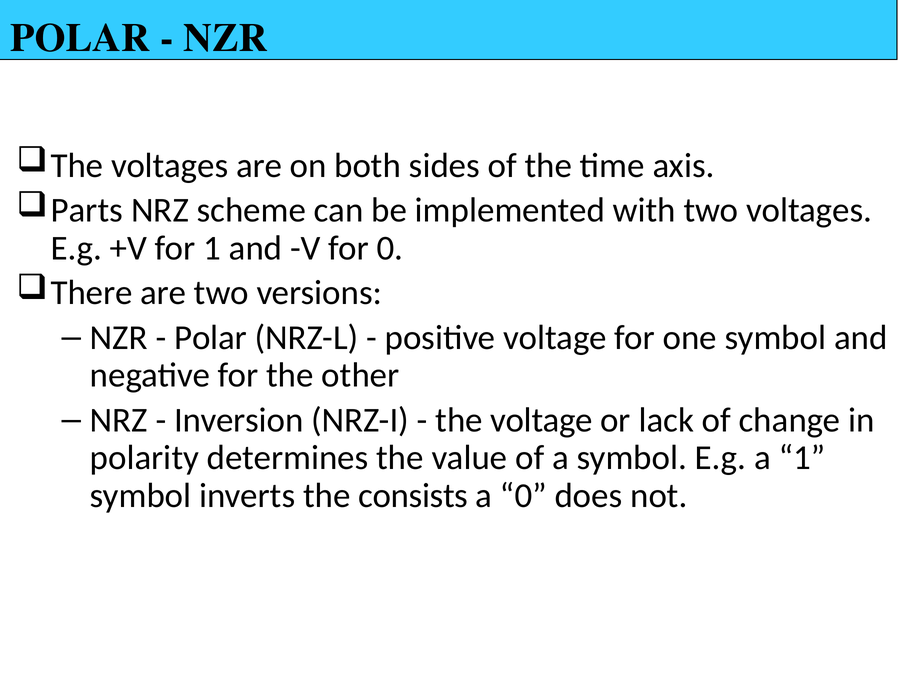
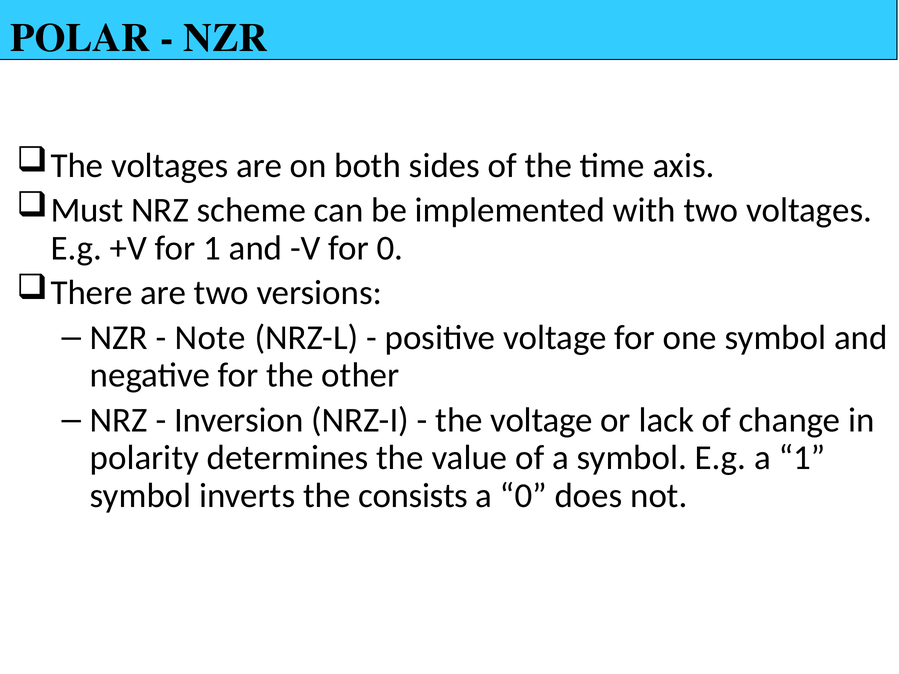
Parts: Parts -> Must (87, 210)
Polar: Polar -> Note (210, 338)
